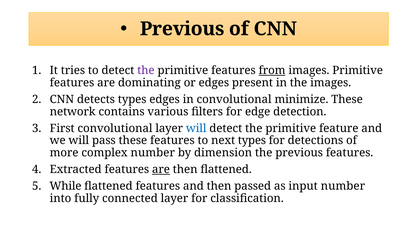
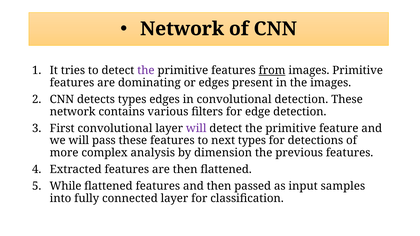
Previous: Previous -> Network (182, 29)
convolutional minimize: minimize -> detection (301, 99)
will colour: blue -> purple (196, 128)
complex number: number -> analysis (153, 153)
are underline: present -> none (161, 170)
input number: number -> samples (343, 186)
